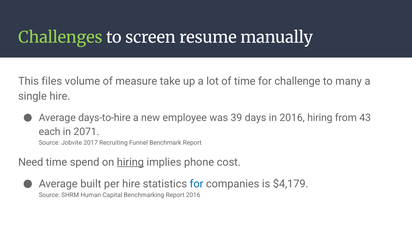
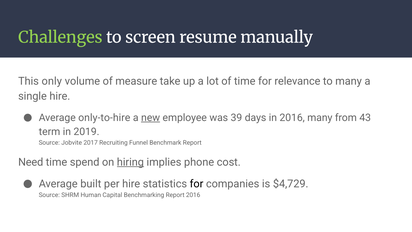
files: files -> only (52, 81)
challenge: challenge -> relevance (297, 81)
days-to-hire: days-to-hire -> only-to-hire (104, 118)
new underline: none -> present (151, 118)
2016 hiring: hiring -> many (320, 118)
each: each -> term (50, 132)
2071: 2071 -> 2019 (86, 132)
for colour: blue -> black (197, 184)
$4,179: $4,179 -> $4,729 (291, 184)
